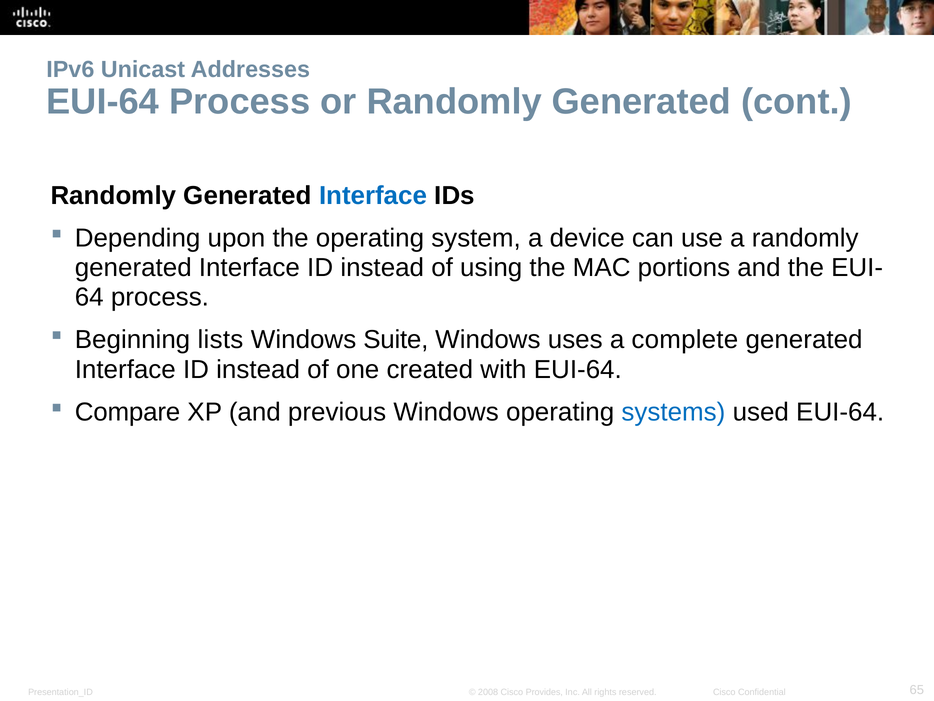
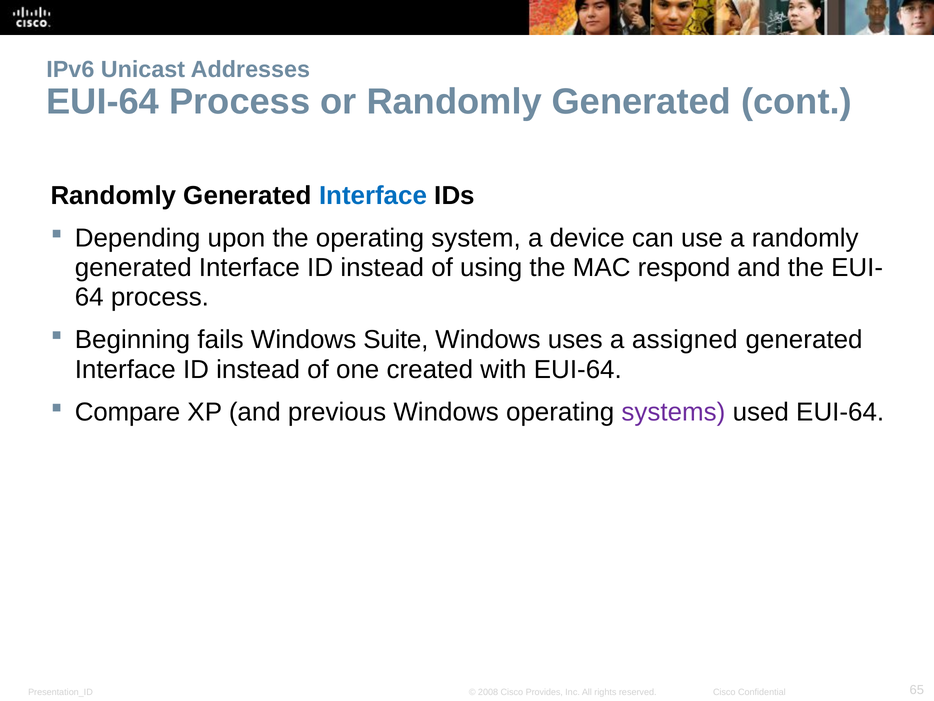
portions: portions -> respond (684, 267)
lists: lists -> fails (221, 340)
complete: complete -> assigned (685, 340)
systems colour: blue -> purple (673, 412)
